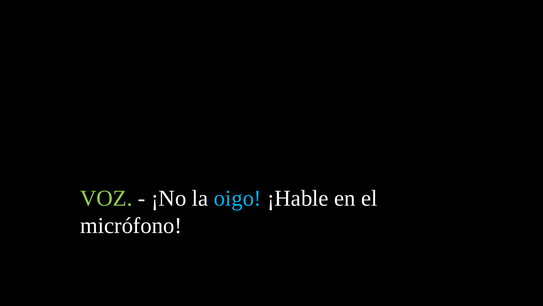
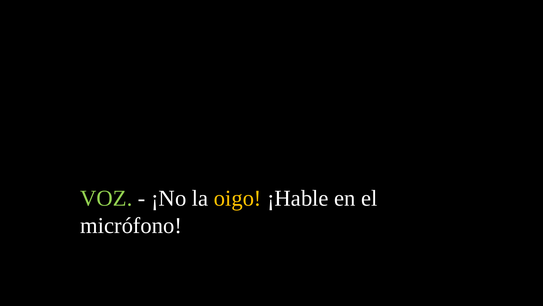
oigo colour: light blue -> yellow (238, 198)
